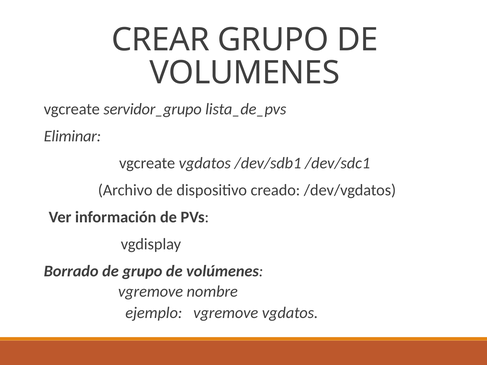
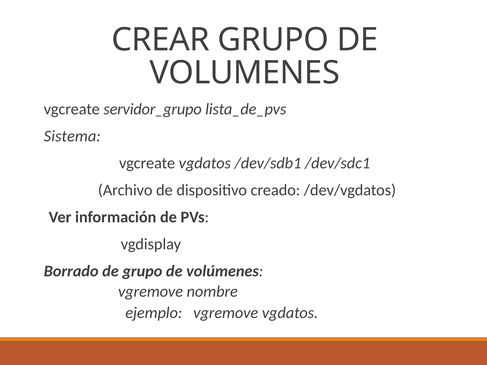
Eliminar: Eliminar -> Sistema (72, 136)
